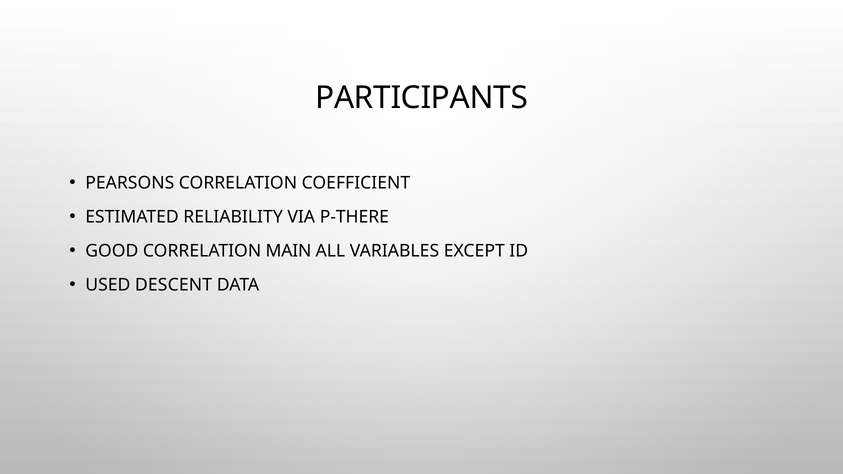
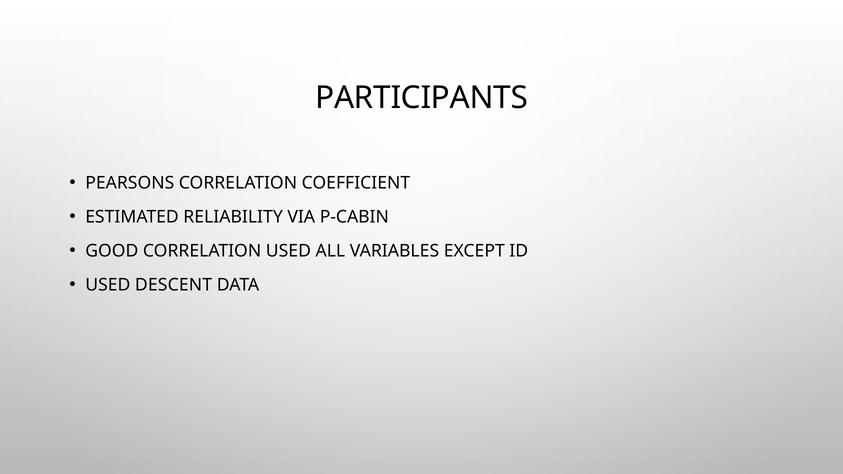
P-THERE: P-THERE -> P-CABIN (354, 217)
CORRELATION MAIN: MAIN -> USED (288, 251)
